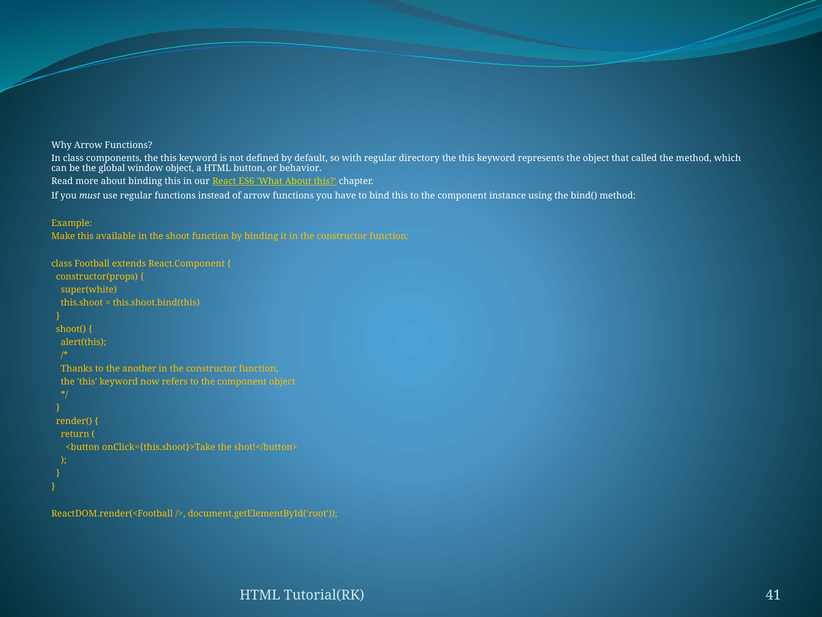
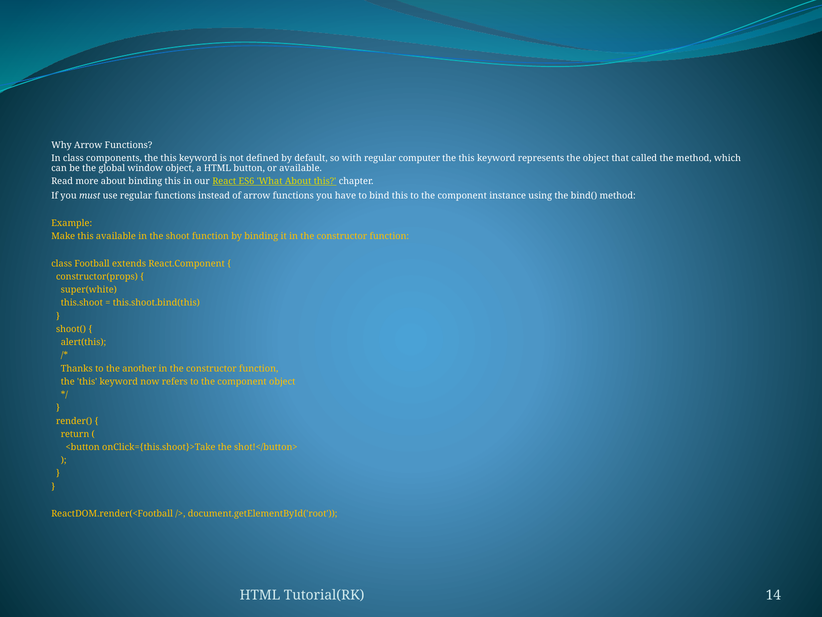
directory: directory -> computer (419, 158)
or behavior: behavior -> available (301, 168)
41: 41 -> 14 (773, 595)
